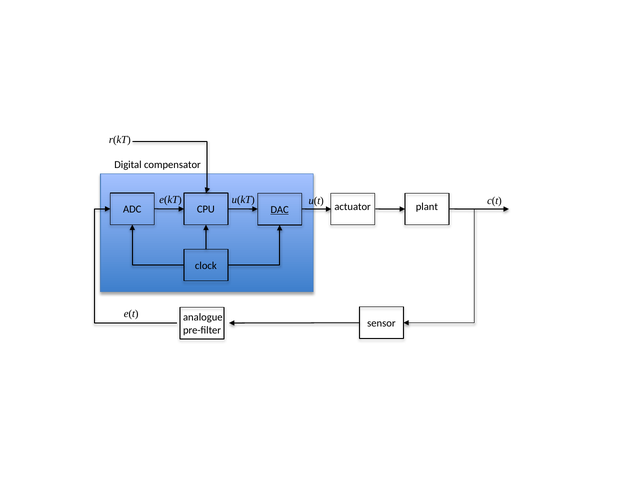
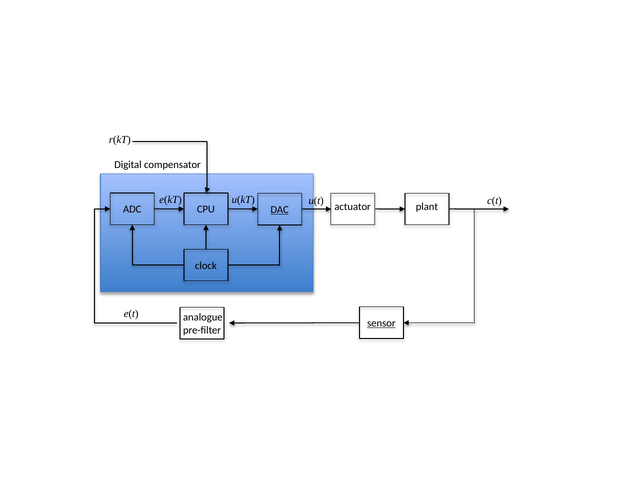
sensor underline: none -> present (381, 323)
